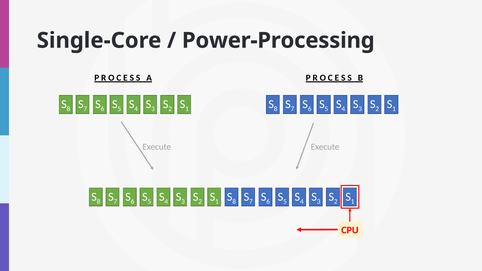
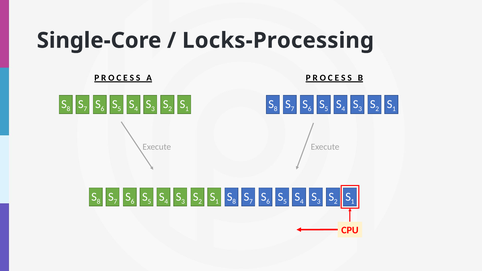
Power-Processing: Power-Processing -> Locks-Processing (278, 40)
